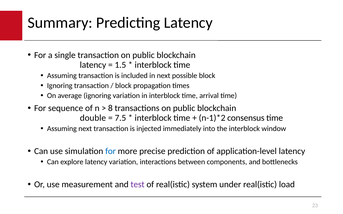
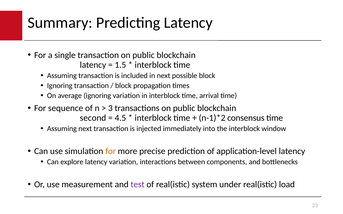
8: 8 -> 3 (110, 108)
double: double -> second (93, 118)
7.5: 7.5 -> 4.5 (120, 118)
for colour: blue -> orange (111, 151)
